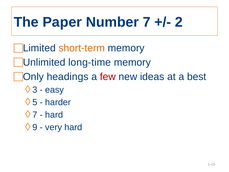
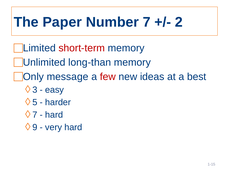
short-term colour: orange -> red (82, 48)
long-time: long-time -> long-than (90, 62)
headings: headings -> message (68, 77)
